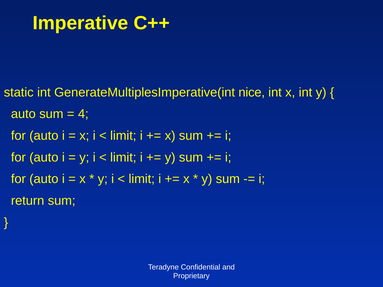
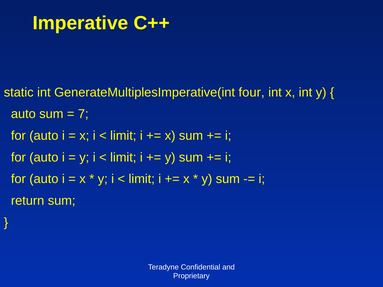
nice: nice -> four (252, 92)
4: 4 -> 7 (83, 114)
